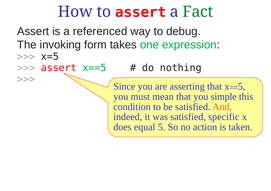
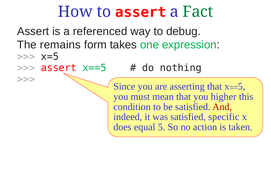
invoking: invoking -> remains (60, 45)
simple: simple -> higher (224, 97)
And colour: orange -> red (222, 107)
